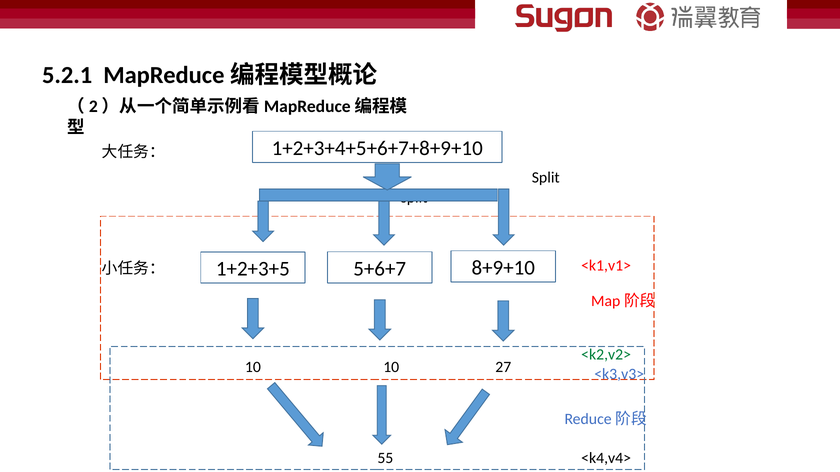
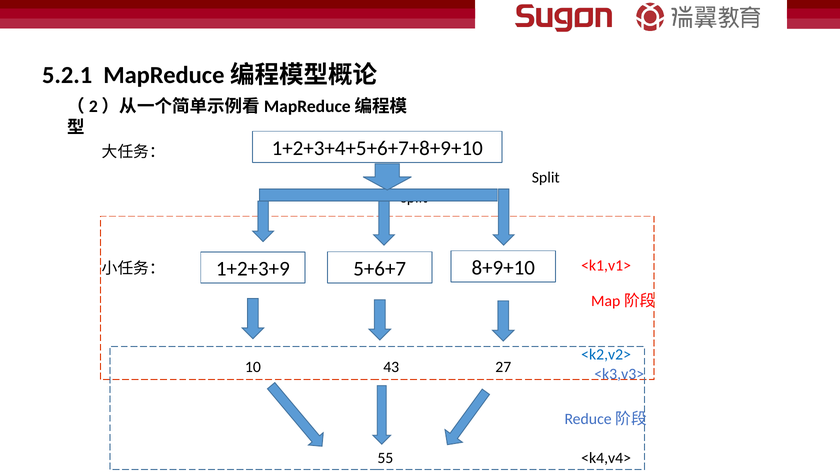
1+2+3+5: 1+2+3+5 -> 1+2+3+9 (253, 269)
<k2,v2> colour: green -> blue (606, 355)
10 10: 10 -> 43 (391, 368)
